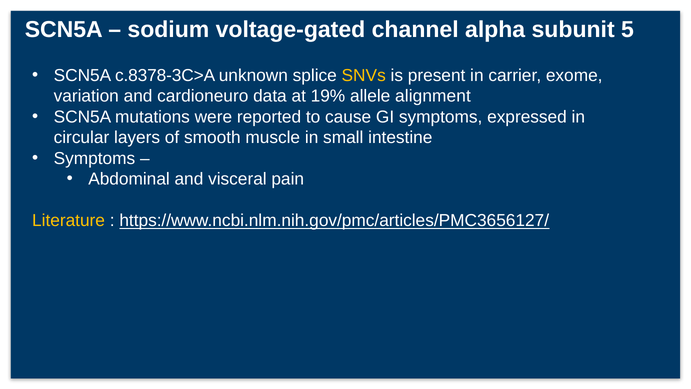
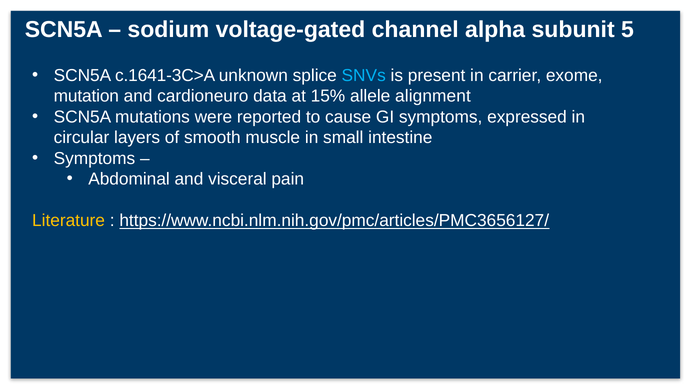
c.8378-3C>A: c.8378-3C>A -> c.1641-3C>A (165, 75)
SNVs colour: yellow -> light blue (364, 75)
variation: variation -> mutation (86, 96)
19%: 19% -> 15% (328, 96)
